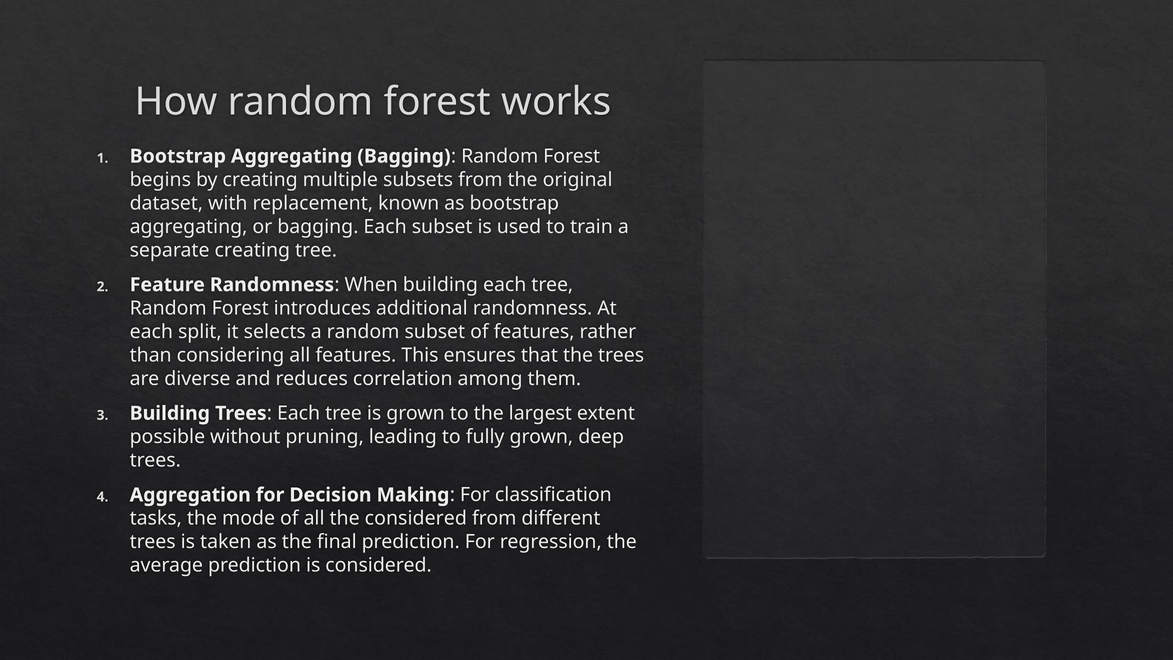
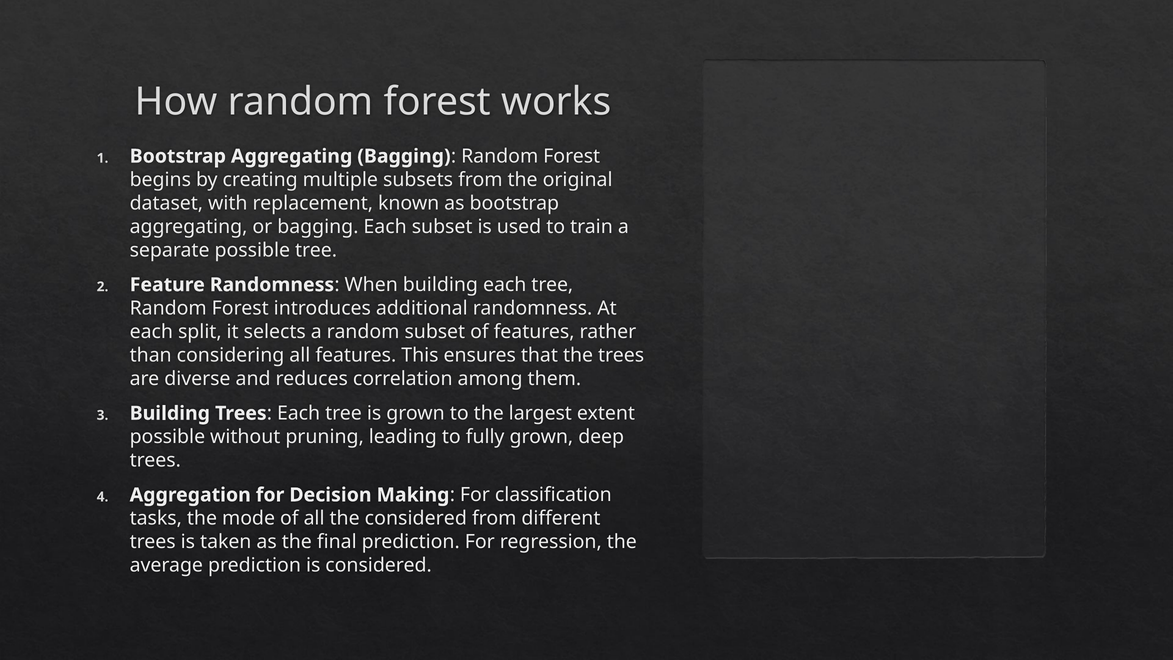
separate creating: creating -> possible (252, 250)
